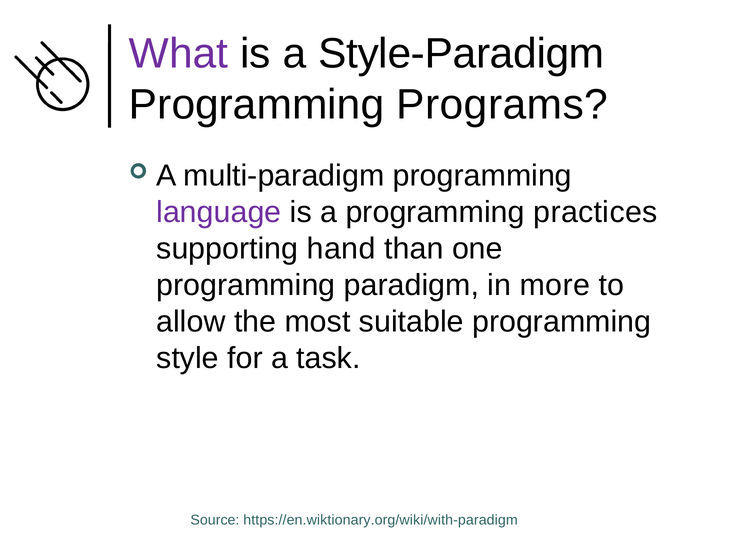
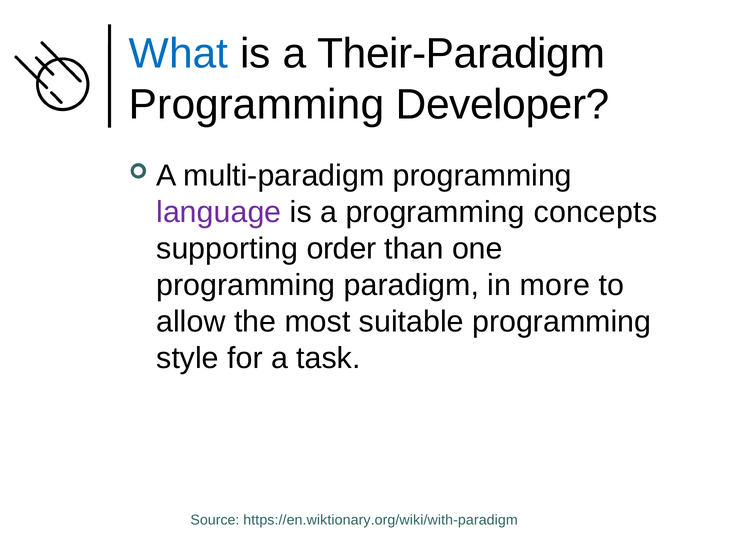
What colour: purple -> blue (179, 54)
Style-Paradigm: Style-Paradigm -> Their-Paradigm (461, 54)
Programs: Programs -> Developer (503, 105)
practices: practices -> concepts (595, 213)
hand: hand -> order (341, 249)
